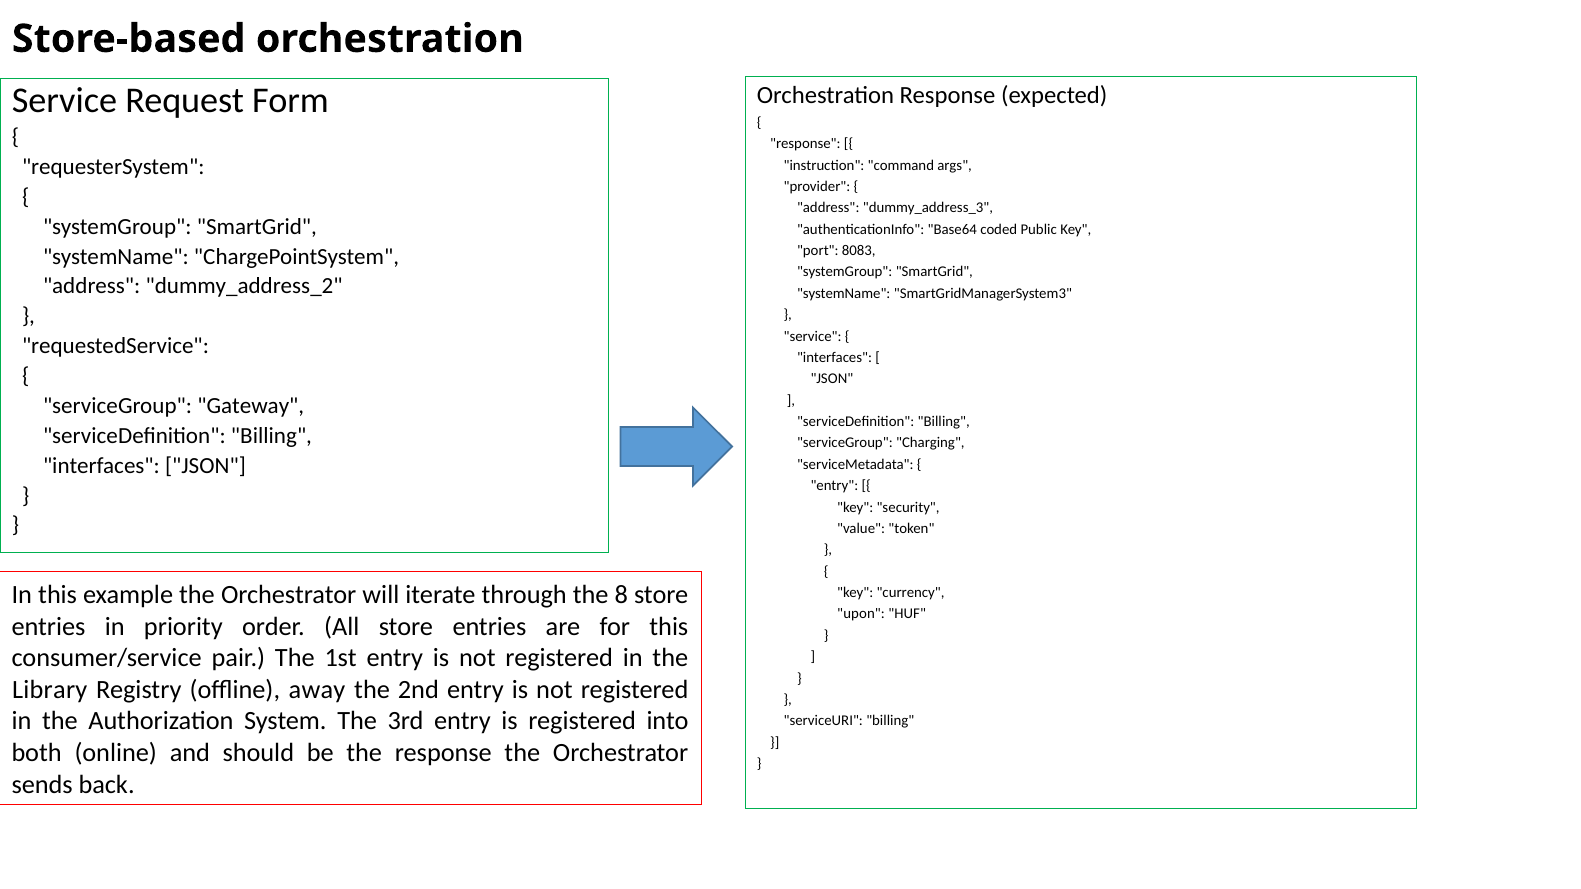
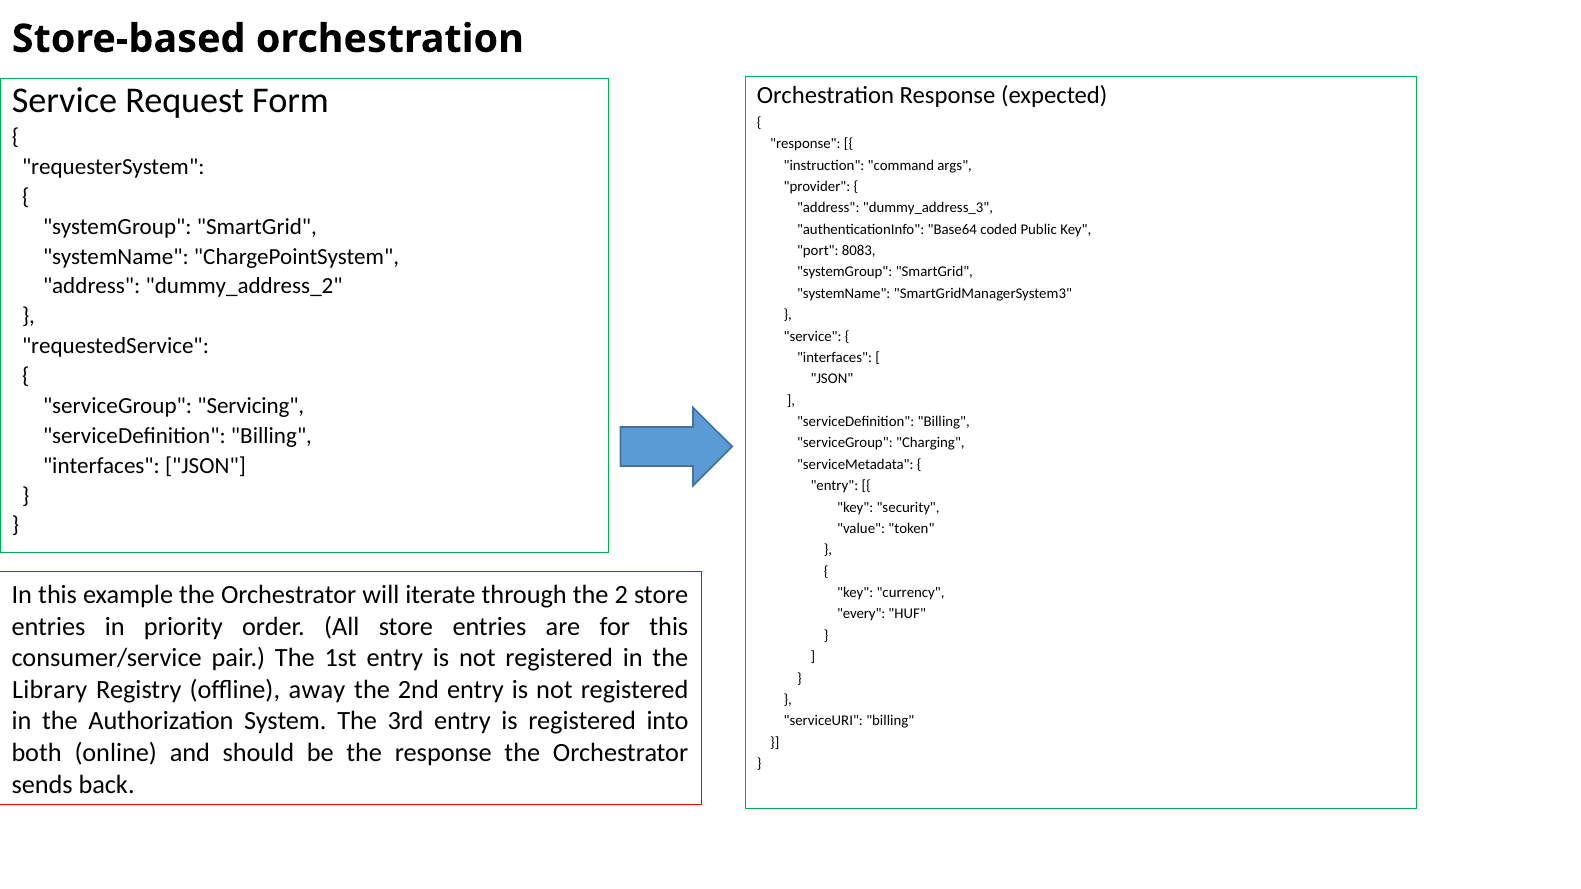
Gateway: Gateway -> Servicing (251, 406)
8: 8 -> 2 (621, 595)
upon: upon -> every (861, 614)
